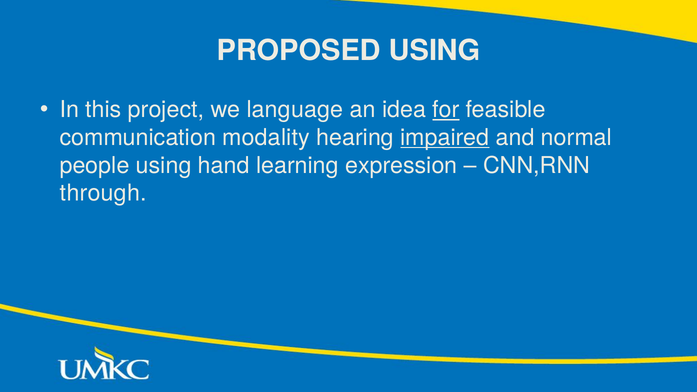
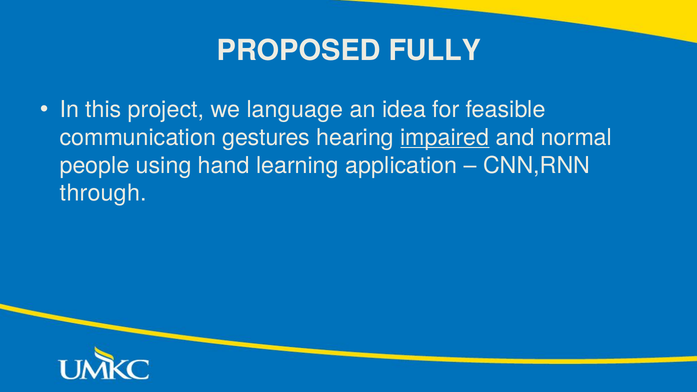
PROPOSED USING: USING -> FULLY (435, 51)
for underline: present -> none (446, 110)
modality: modality -> gestures (266, 138)
expression: expression -> application (401, 165)
